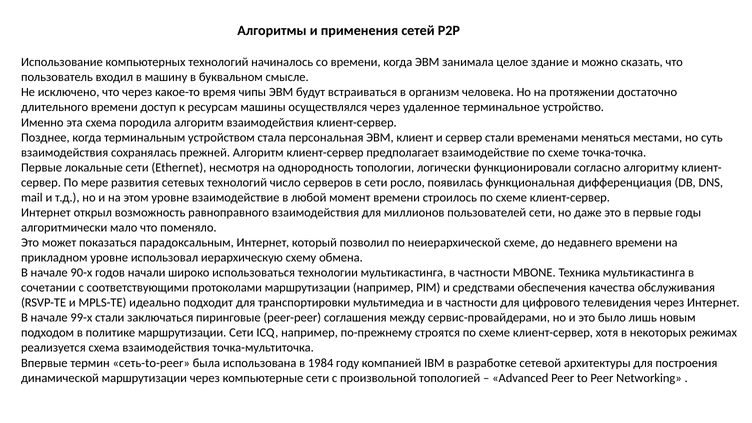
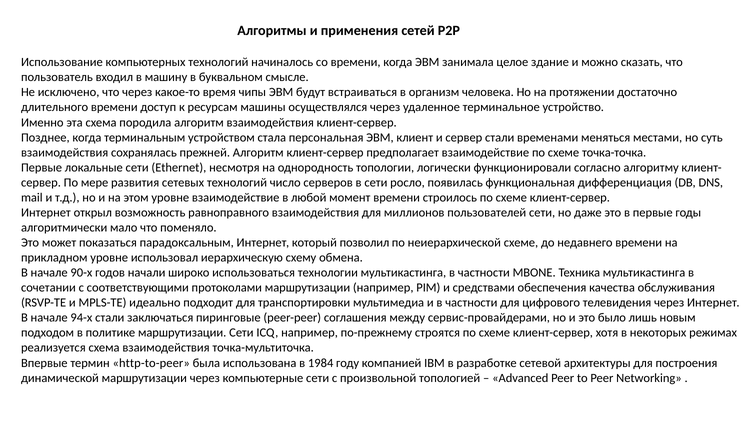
99-х: 99-х -> 94-х (81, 318)
сеть-to-peer: сеть-to-peer -> http-to-peer (151, 363)
